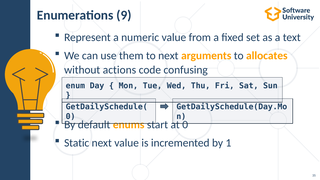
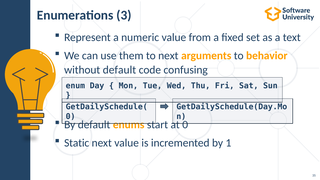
9: 9 -> 3 (124, 15)
allocates: allocates -> behavior (267, 56)
without actions: actions -> default (119, 70)
